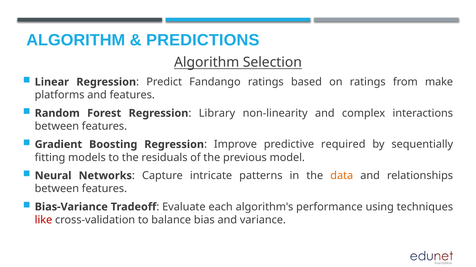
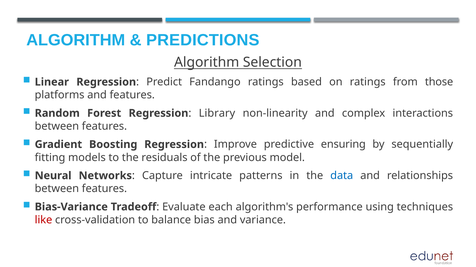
make: make -> those (439, 82)
required: required -> ensuring (343, 145)
data colour: orange -> blue (342, 176)
